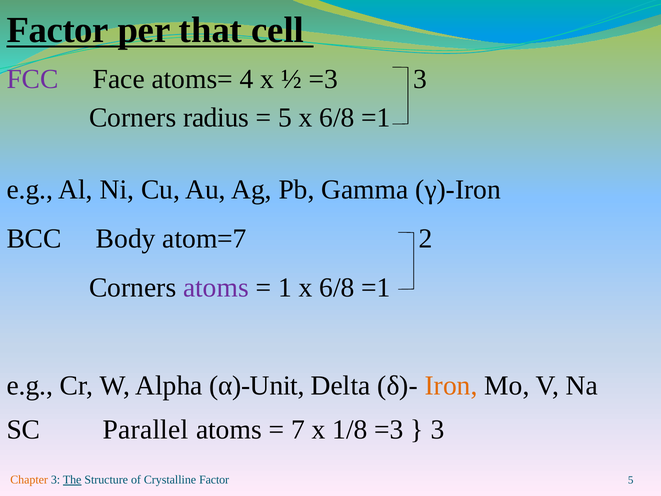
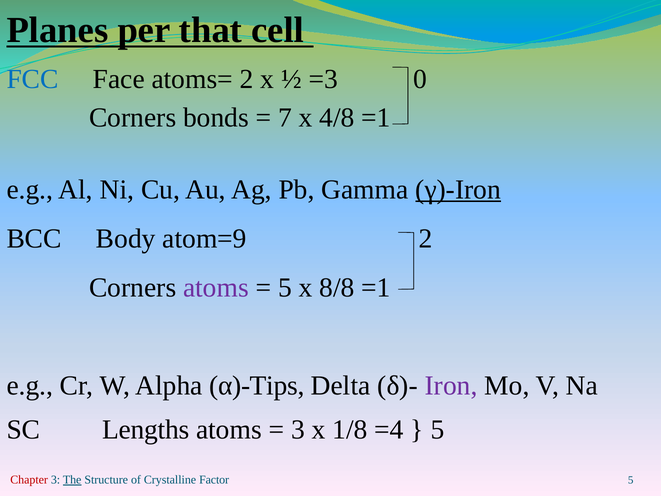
Factor: Factor -> Planes (58, 30)
FCC colour: purple -> blue (33, 79)
atoms= 4: 4 -> 2 (247, 79)
=3 3: 3 -> 0 (420, 79)
radius: radius -> bonds (216, 118)
5: 5 -> 7 (285, 118)
6/8: 6/8 -> 4/8 (337, 118)
γ)-Iron underline: none -> present (458, 189)
atom=7: atom=7 -> atom=9 (205, 238)
1: 1 -> 5 (285, 287)
6/8: 6/8 -> 8/8 (337, 287)
α)-Unit: α)-Unit -> α)-Tips (257, 385)
Iron colour: orange -> purple (451, 385)
Parallel: Parallel -> Lengths (146, 429)
7: 7 -> 3 (298, 429)
1/8 =3: =3 -> =4 (389, 429)
3: 3 -> 5 (437, 429)
Chapter colour: orange -> red (29, 480)
